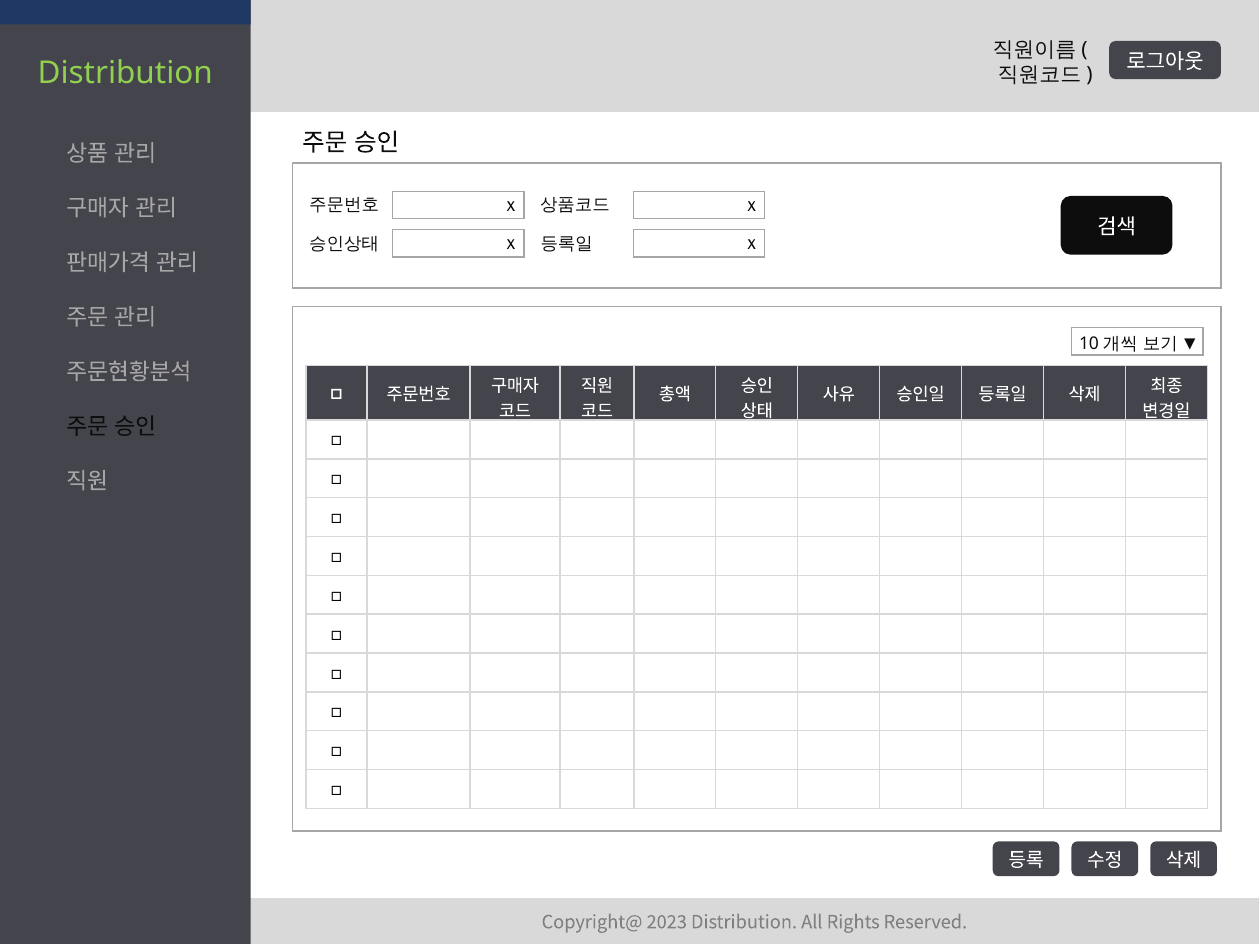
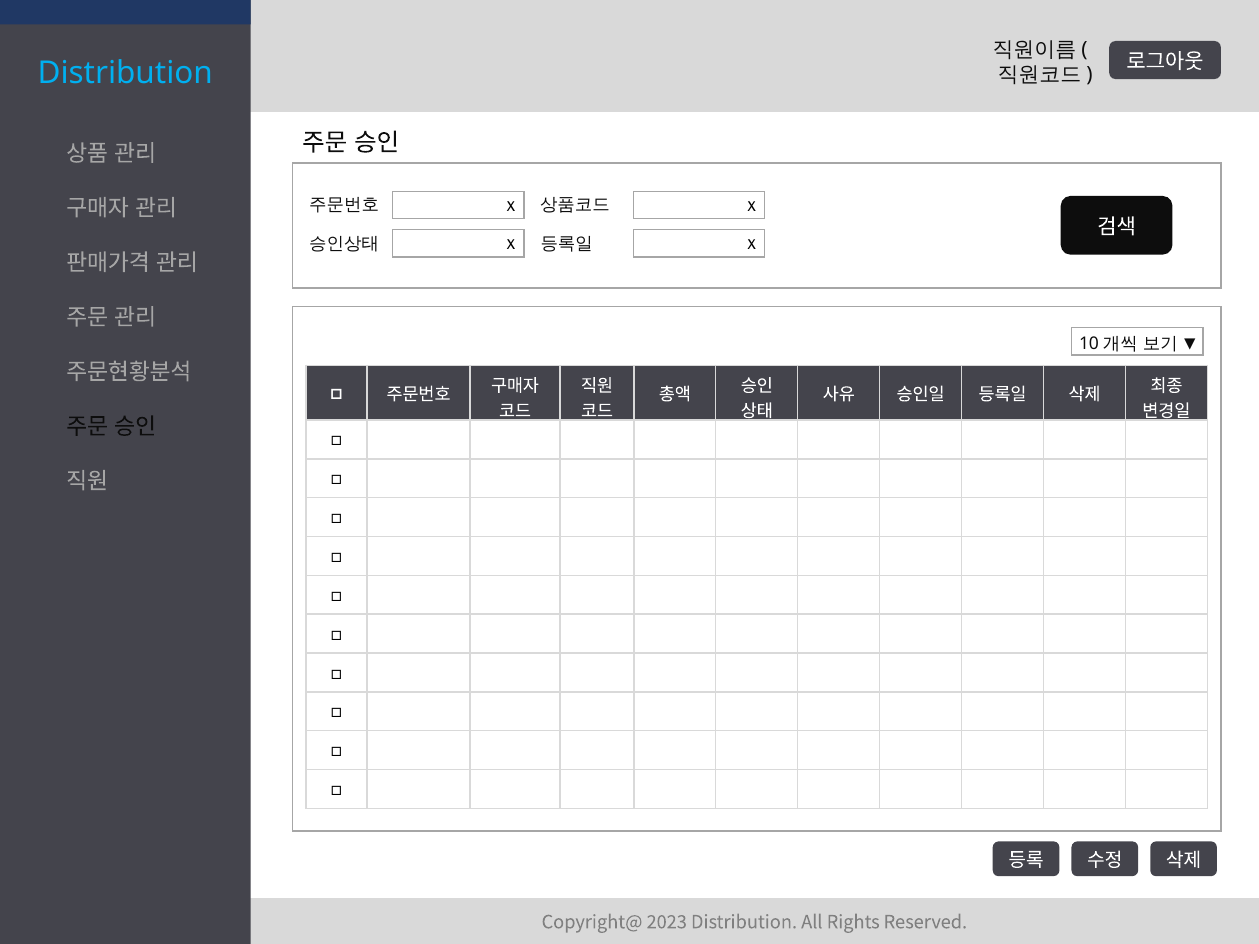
Distribution colour: light green -> light blue (125, 73)
